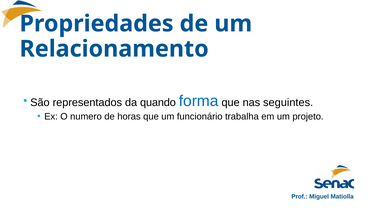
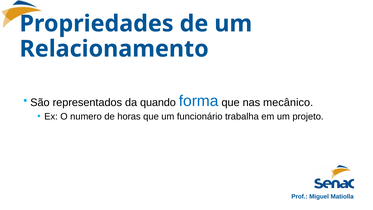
seguintes: seguintes -> mecânico (288, 103)
